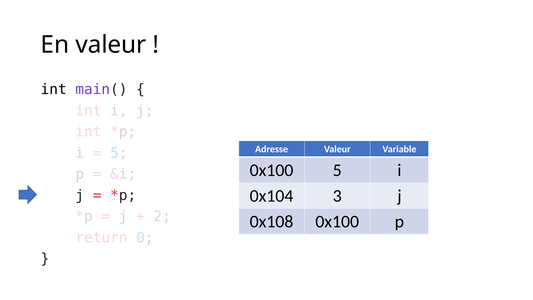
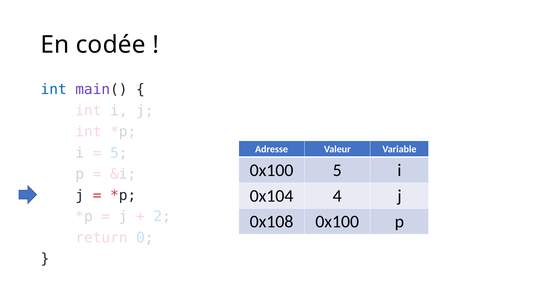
En valeur: valeur -> codée (111, 45)
int colour: black -> blue (54, 90)
3: 3 -> 4 (337, 196)
